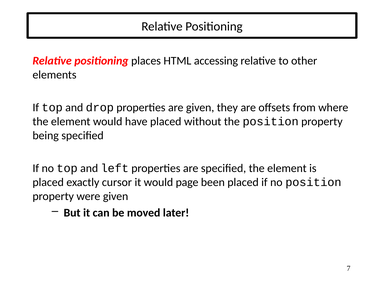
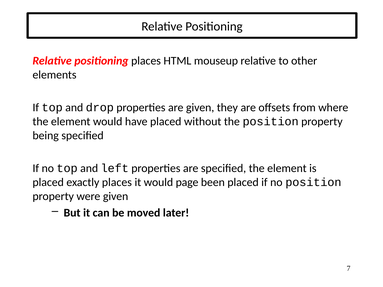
accessing: accessing -> mouseup (216, 61)
exactly cursor: cursor -> places (117, 182)
